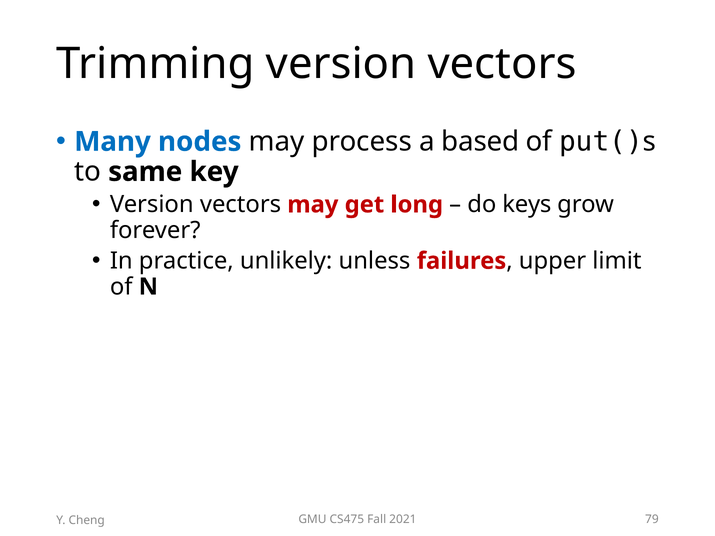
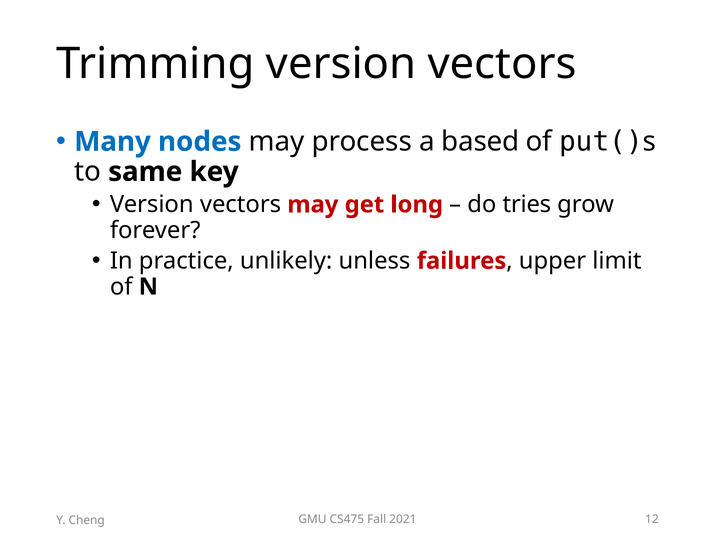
keys: keys -> tries (527, 205)
79: 79 -> 12 (652, 520)
